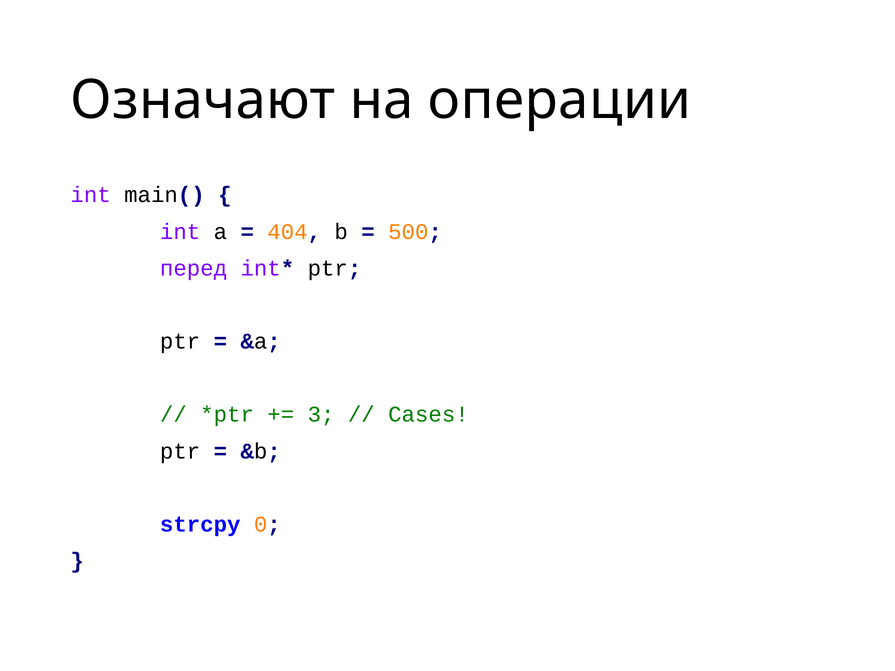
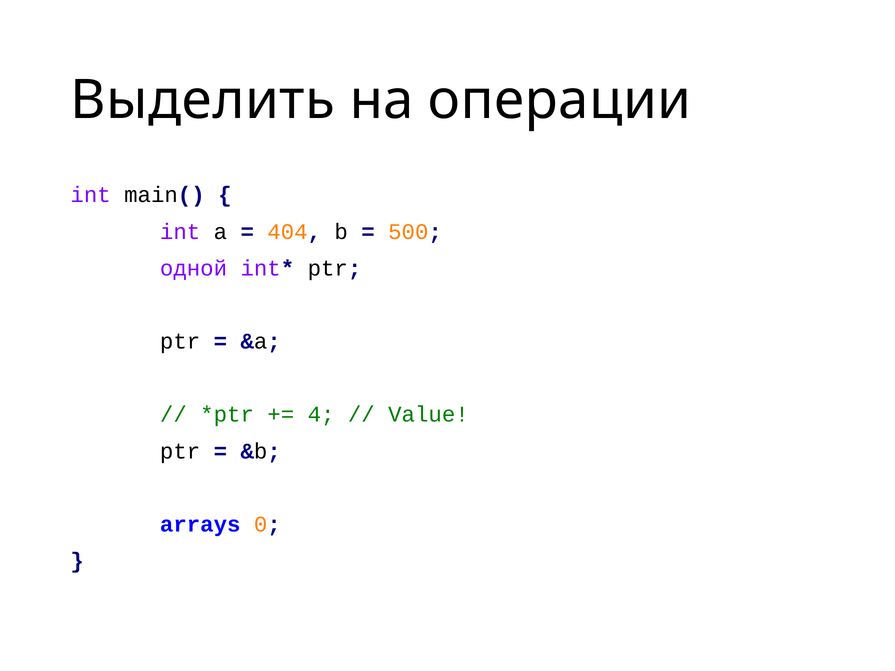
Означают: Означают -> Выделить (203, 100)
перед: перед -> одной (194, 268)
3: 3 -> 4 (321, 415)
Cases: Cases -> Value (428, 415)
strcpy: strcpy -> arrays (200, 525)
